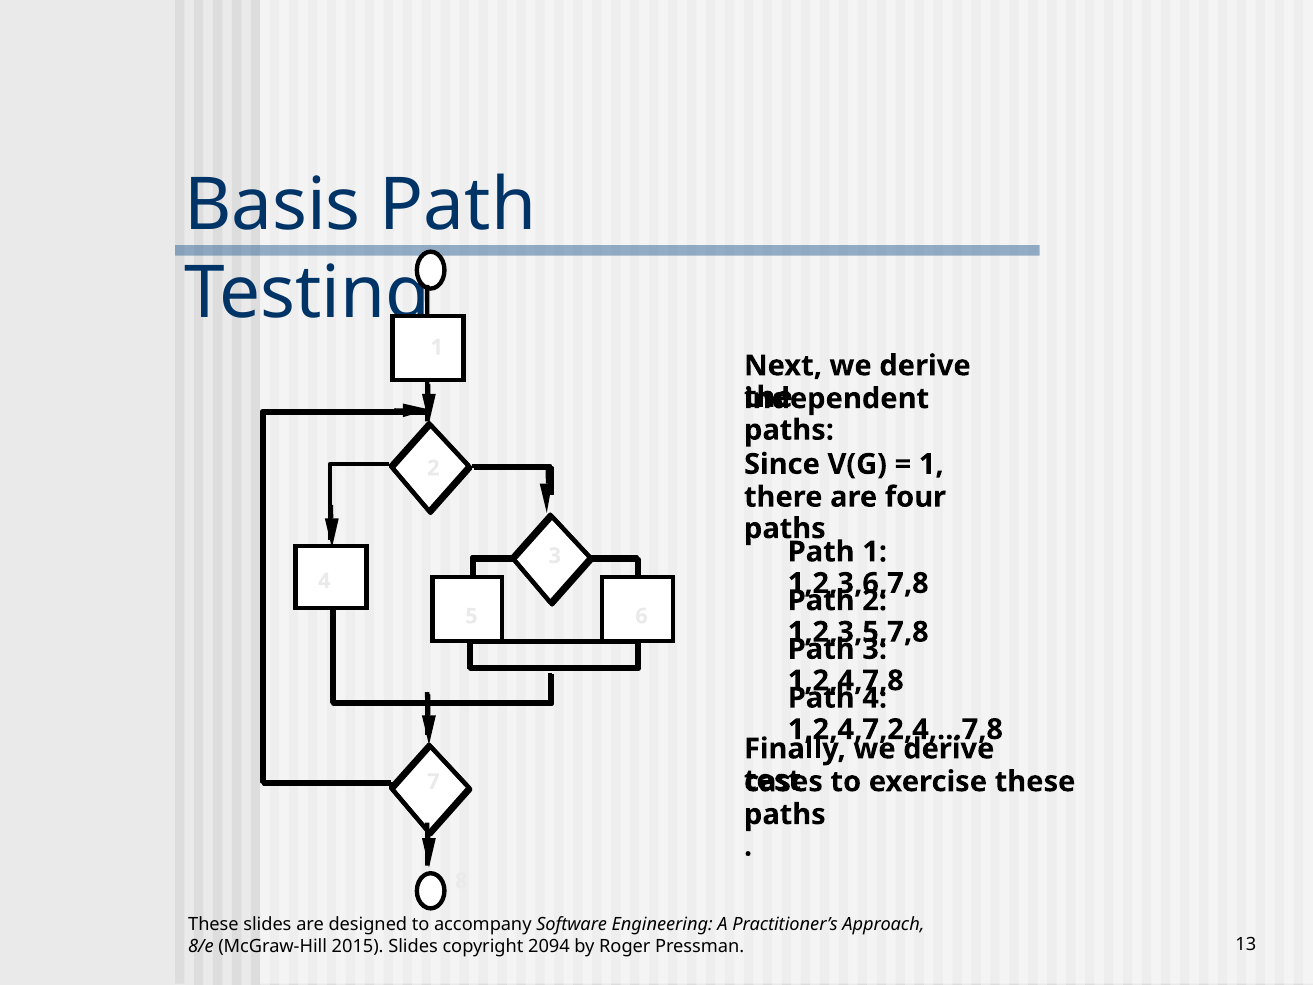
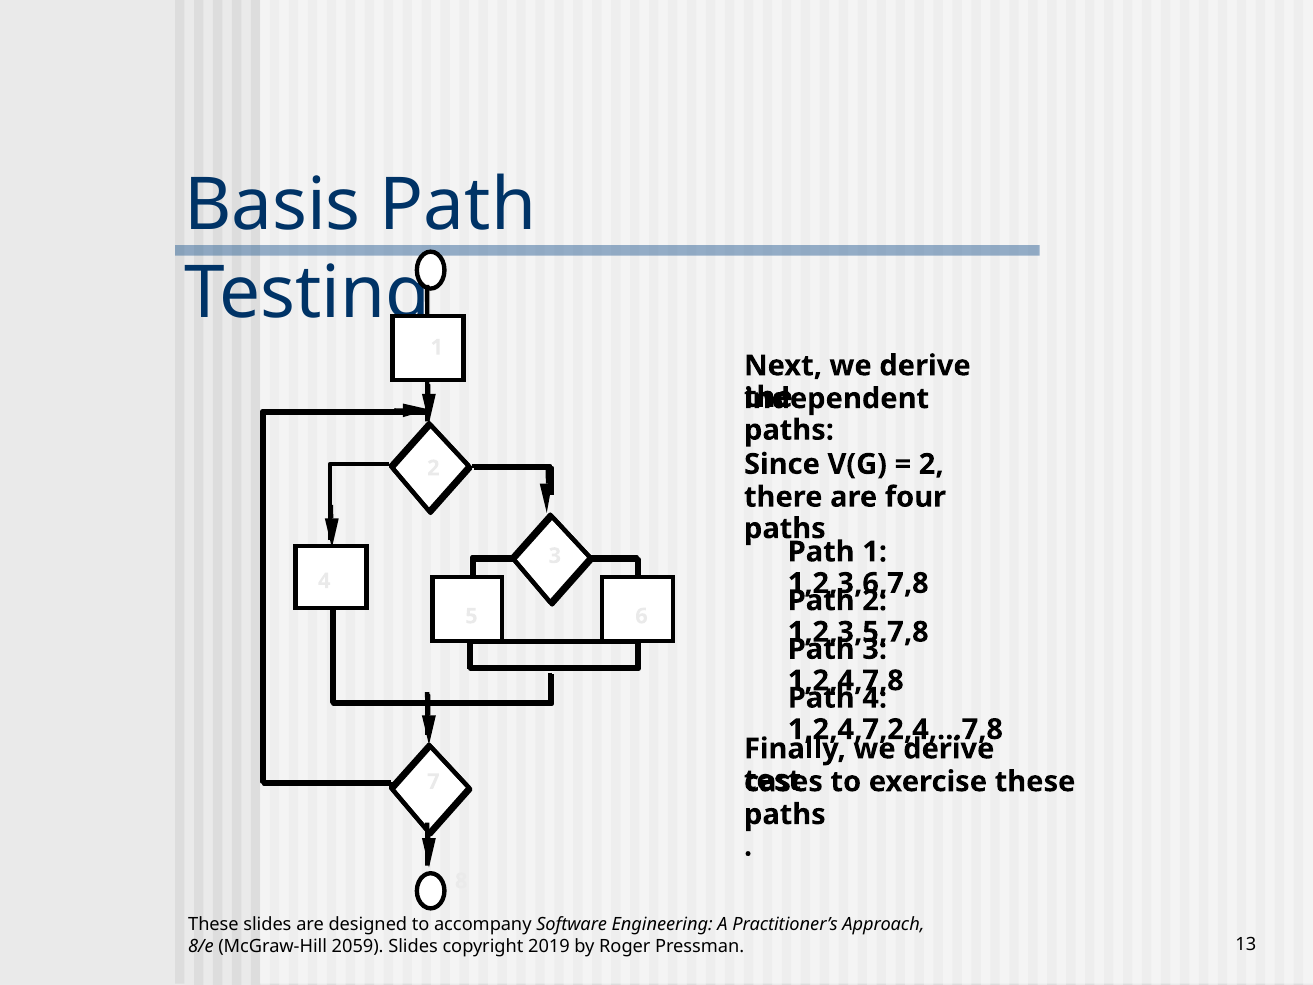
1: 1 -> 2 (931, 464)
2015: 2015 -> 2059 (358, 947)
2094: 2094 -> 2019 (549, 947)
